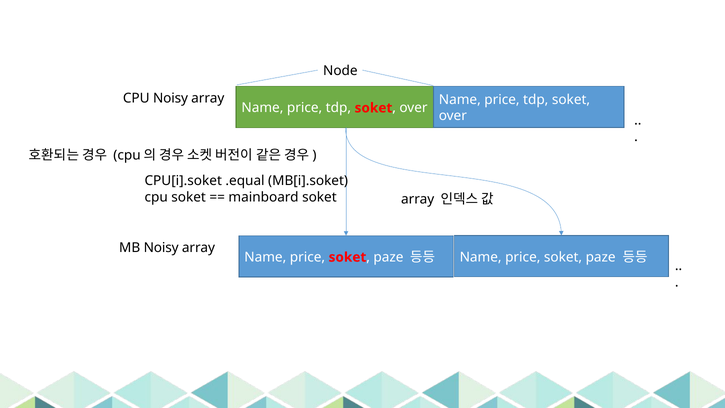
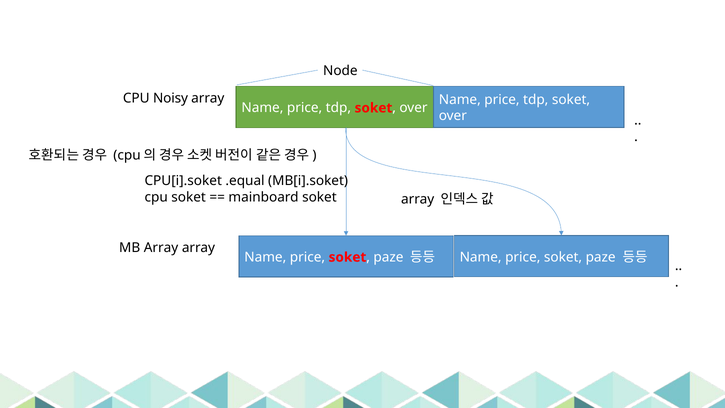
MB Noisy: Noisy -> Array (161, 247)
